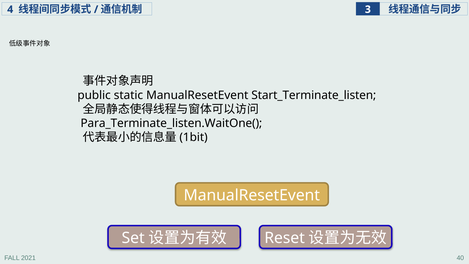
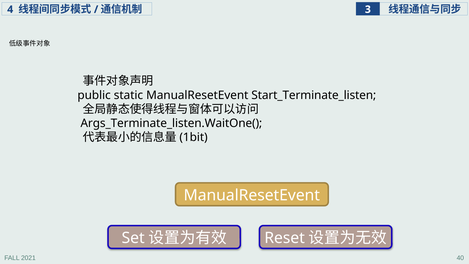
Para_Terminate_listen.WaitOne(: Para_Terminate_listen.WaitOne( -> Args_Terminate_listen.WaitOne( (171, 123)
